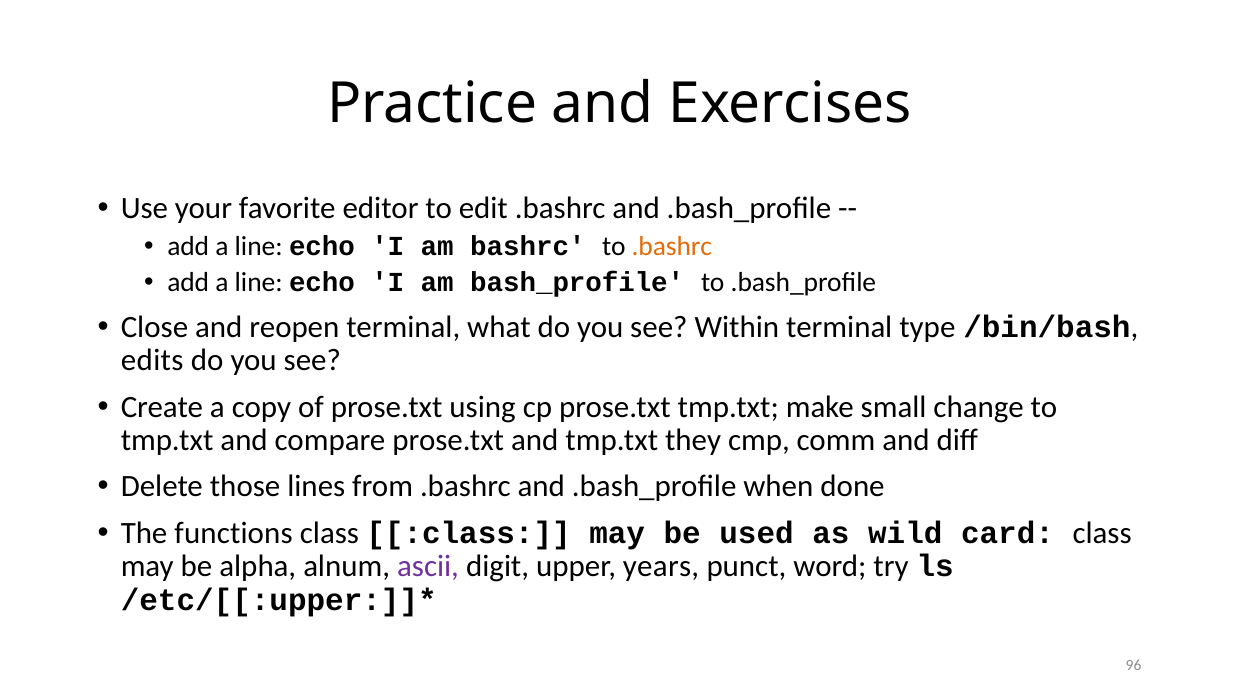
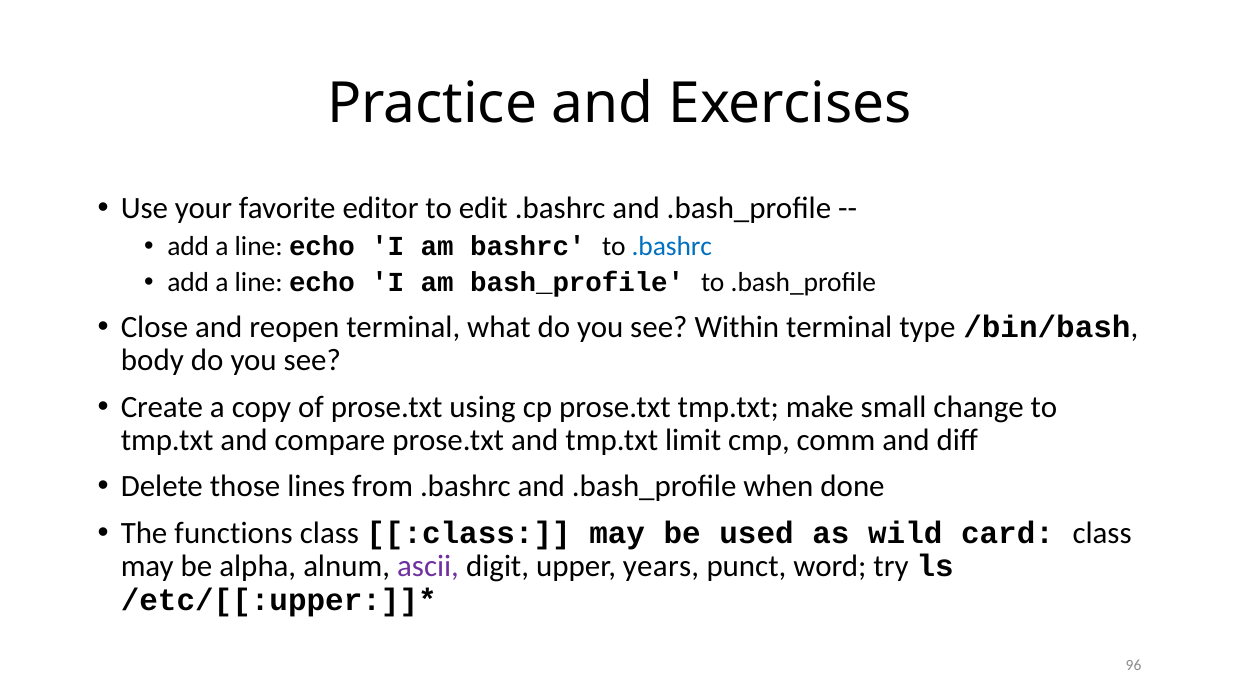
.bashrc colour: orange -> blue (672, 246)
edits: edits -> body (152, 360)
they: they -> limit (693, 440)
